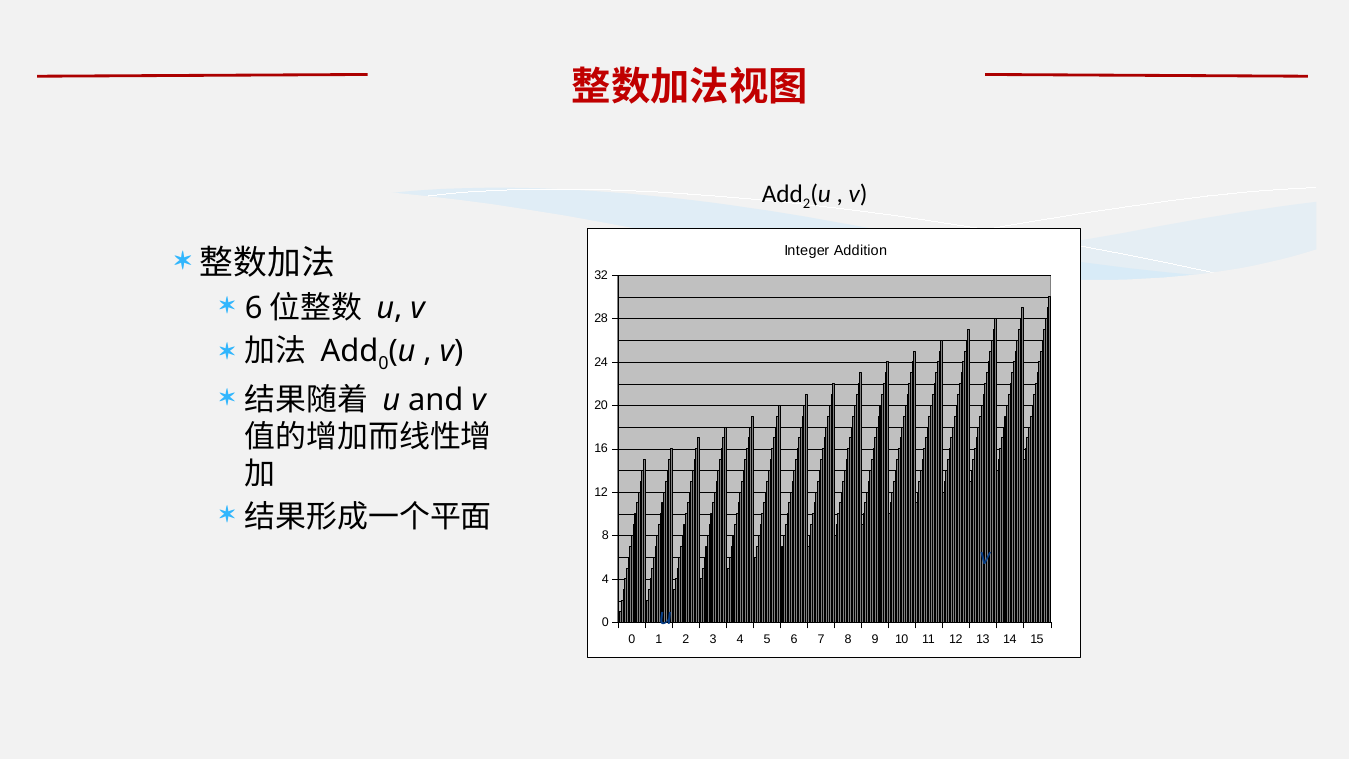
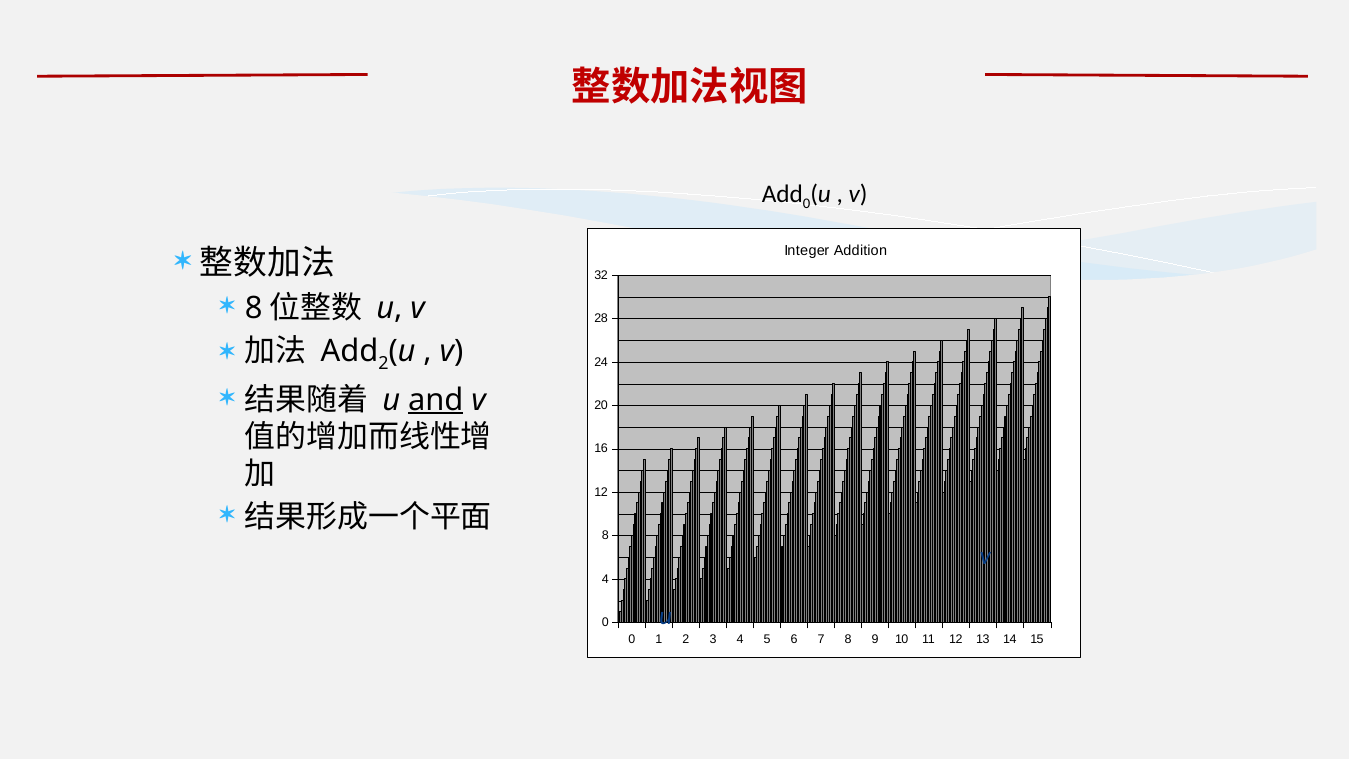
2: 2 -> 0 (807, 204)
6: 6 -> 8 (254, 308)
0: 0 -> 2 (384, 364)
and underline: none -> present (436, 400)
